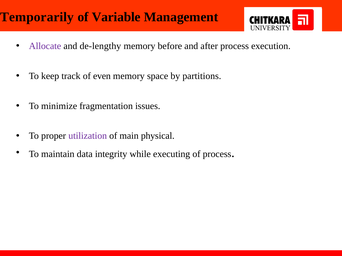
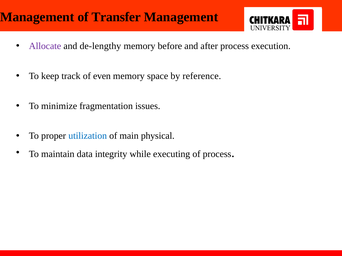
Temporarily: Temporarily -> Management (37, 17)
Variable: Variable -> Transfer (116, 17)
partitions: partitions -> reference (202, 76)
utilization colour: purple -> blue (88, 136)
